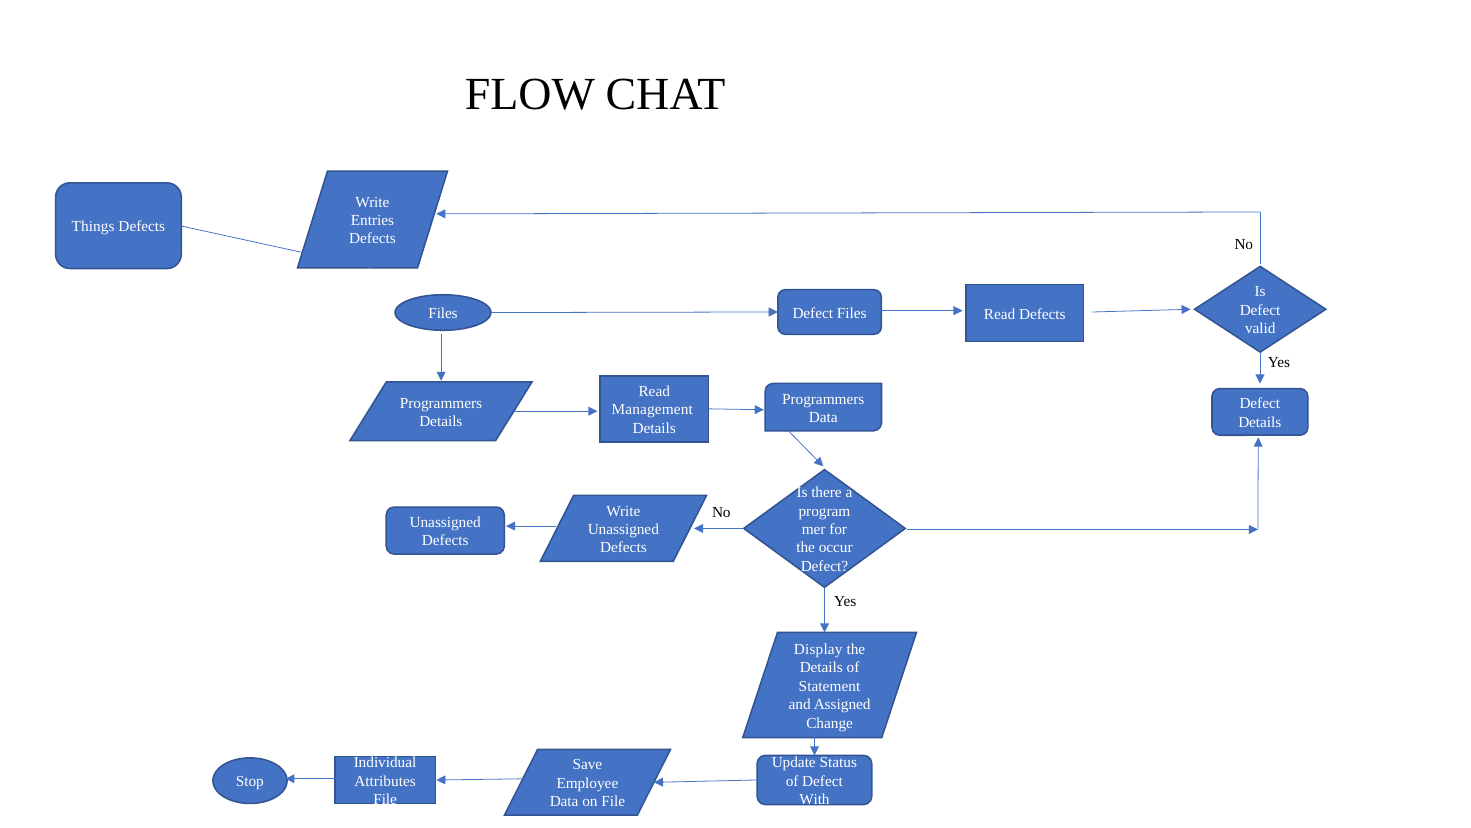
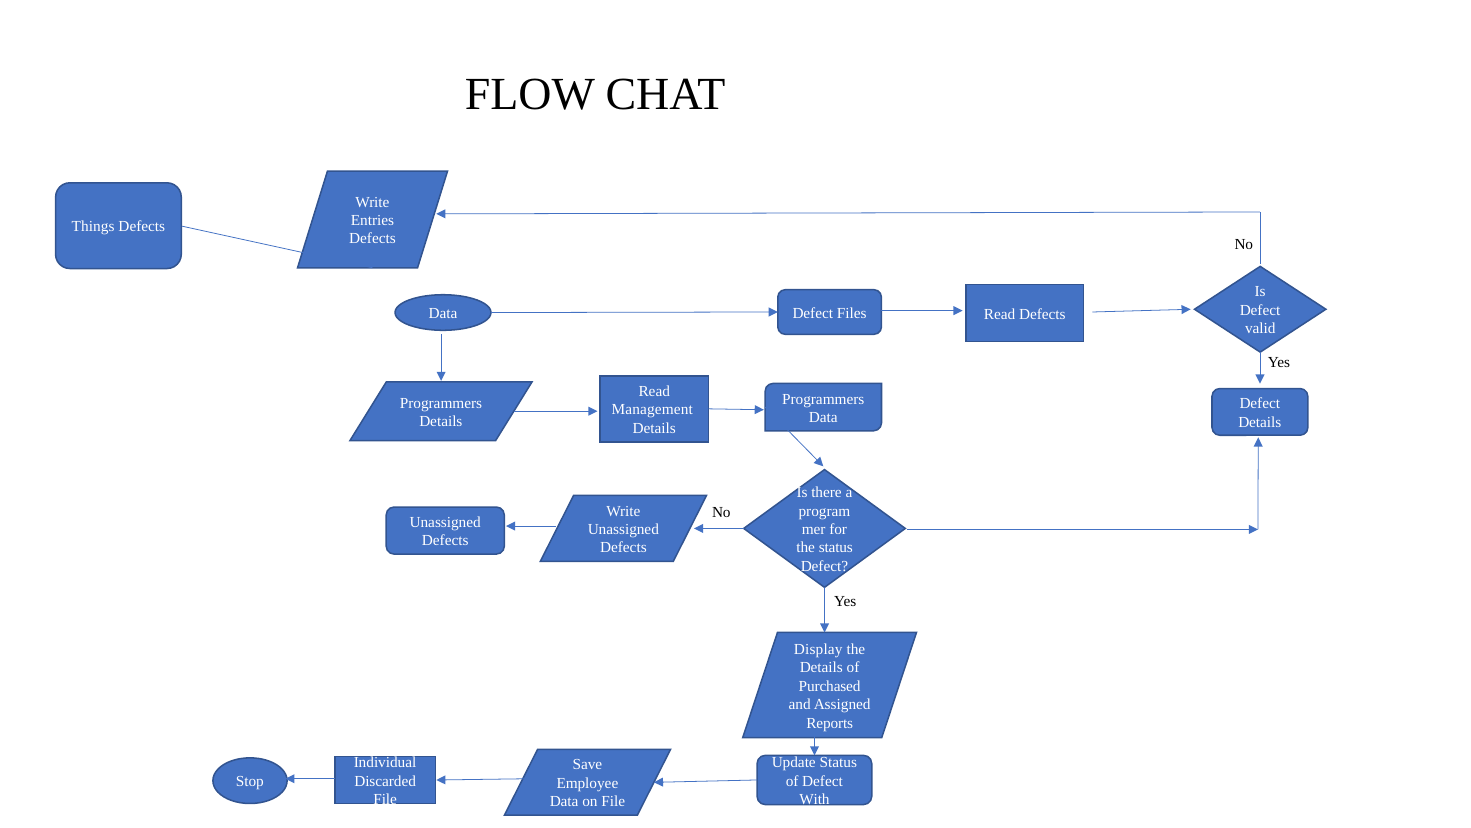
Files: Files -> Data (443, 313)
the occur: occur -> status (836, 548)
Statement: Statement -> Purchased (830, 686)
Change: Change -> Reports (830, 722)
Attributes: Attributes -> Discarded (385, 781)
